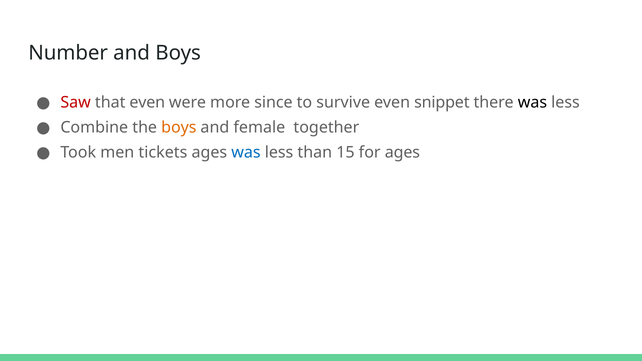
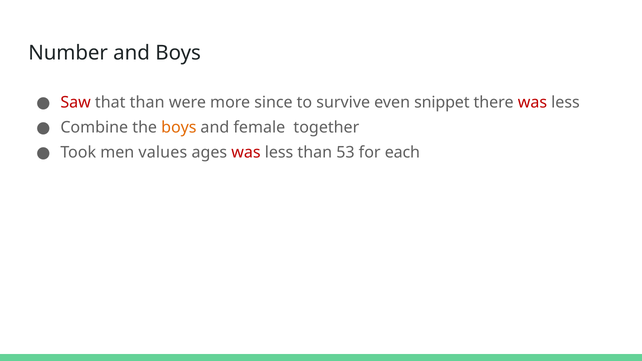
that even: even -> than (147, 102)
was colour: black -> red (532, 102)
tickets: tickets -> values (163, 153)
was colour: blue -> red (246, 153)
15: 15 -> 53 (345, 153)
for ages: ages -> each (402, 153)
